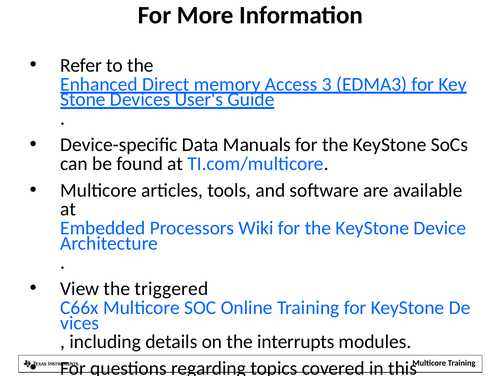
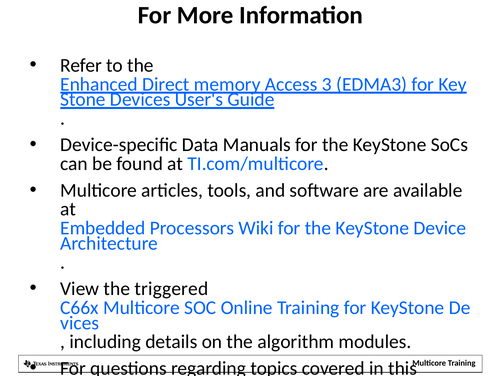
interrupts: interrupts -> algorithm (296, 342)
